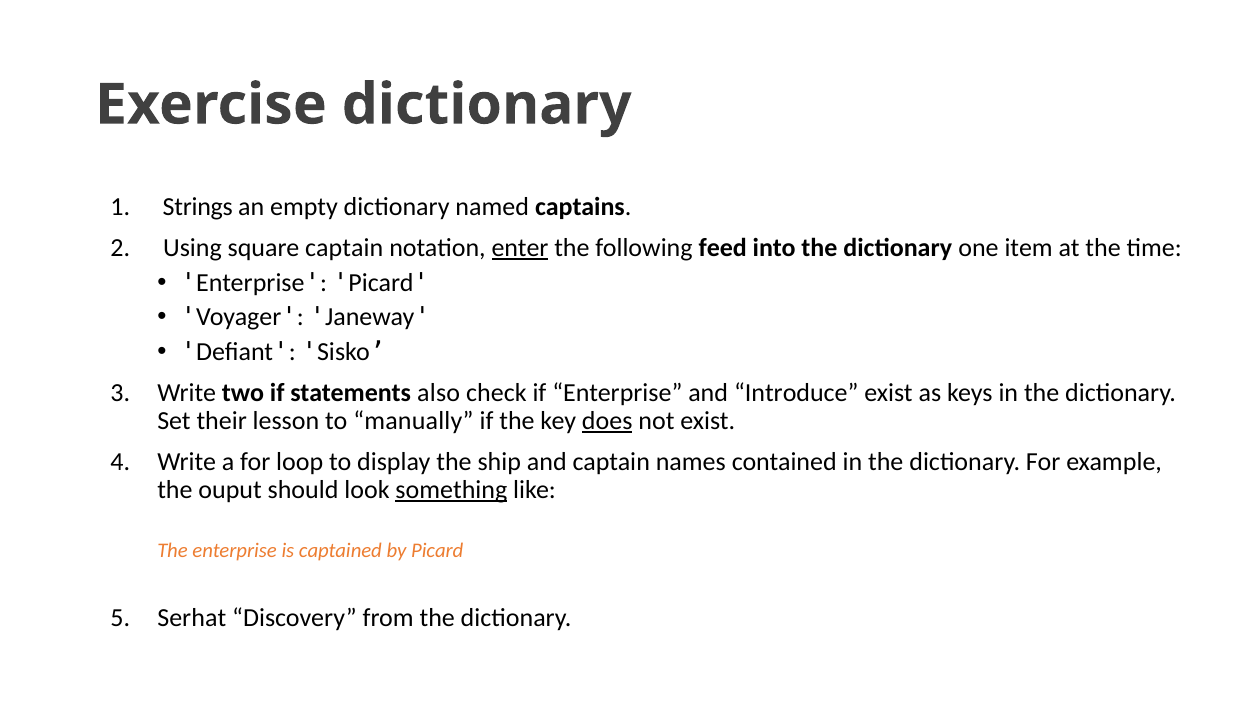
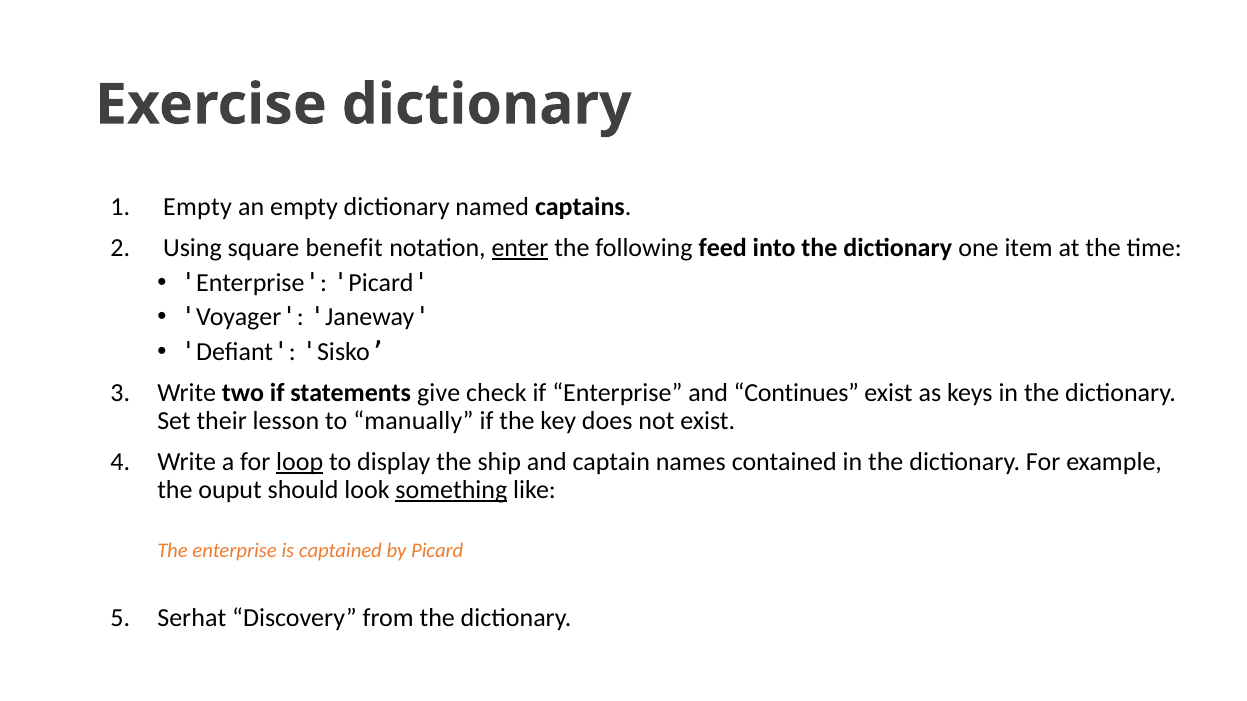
Strings: Strings -> Empty (198, 207)
square captain: captain -> benefit (344, 248)
also: also -> give (439, 393)
Introduce: Introduce -> Continues (796, 393)
does underline: present -> none (607, 421)
loop underline: none -> present (300, 462)
